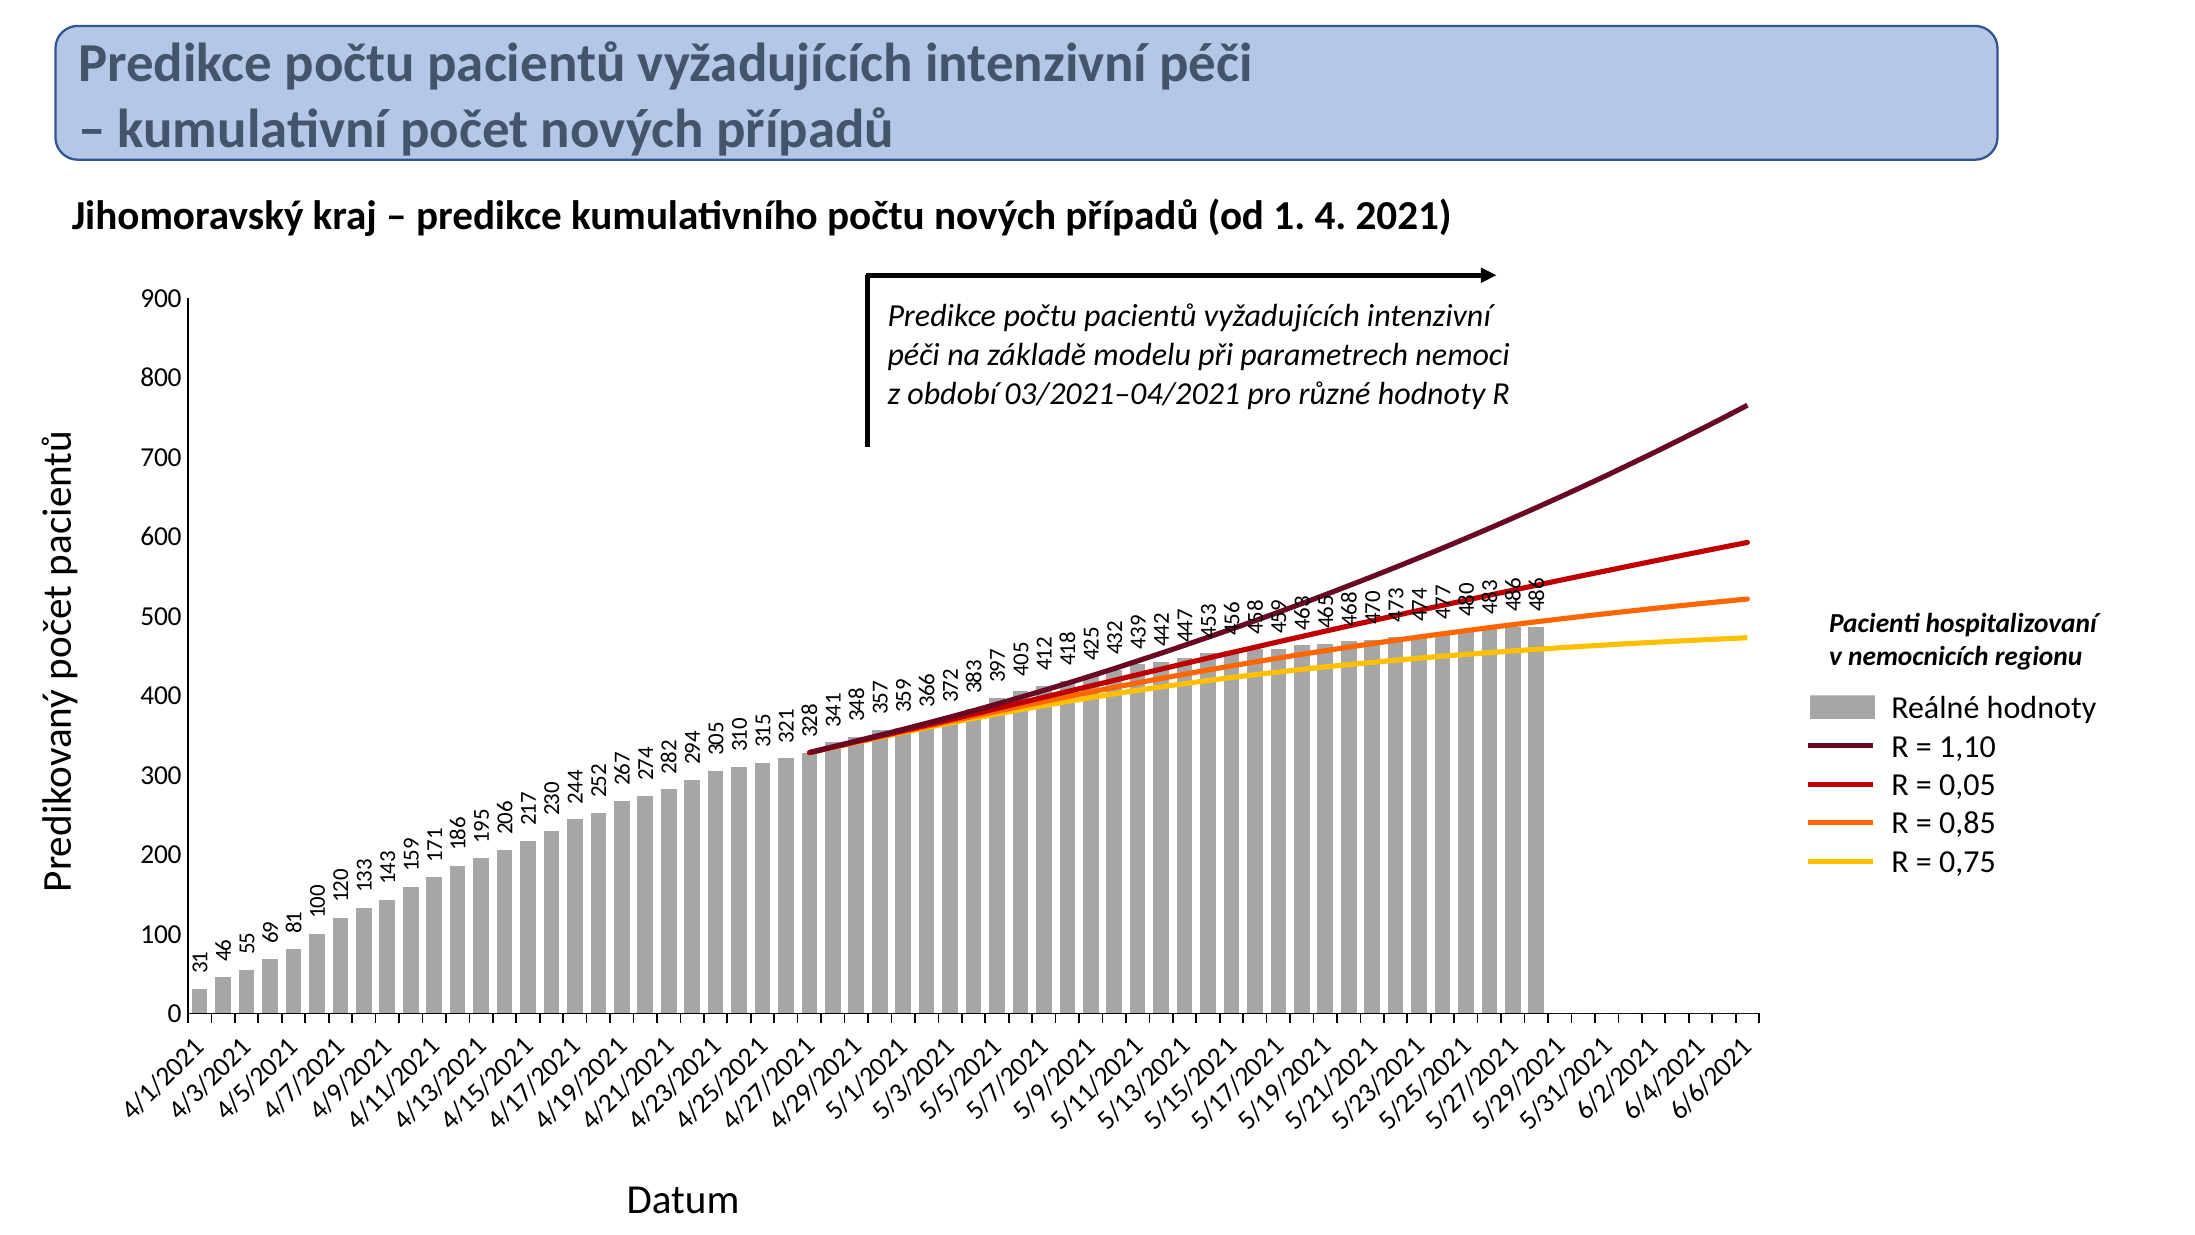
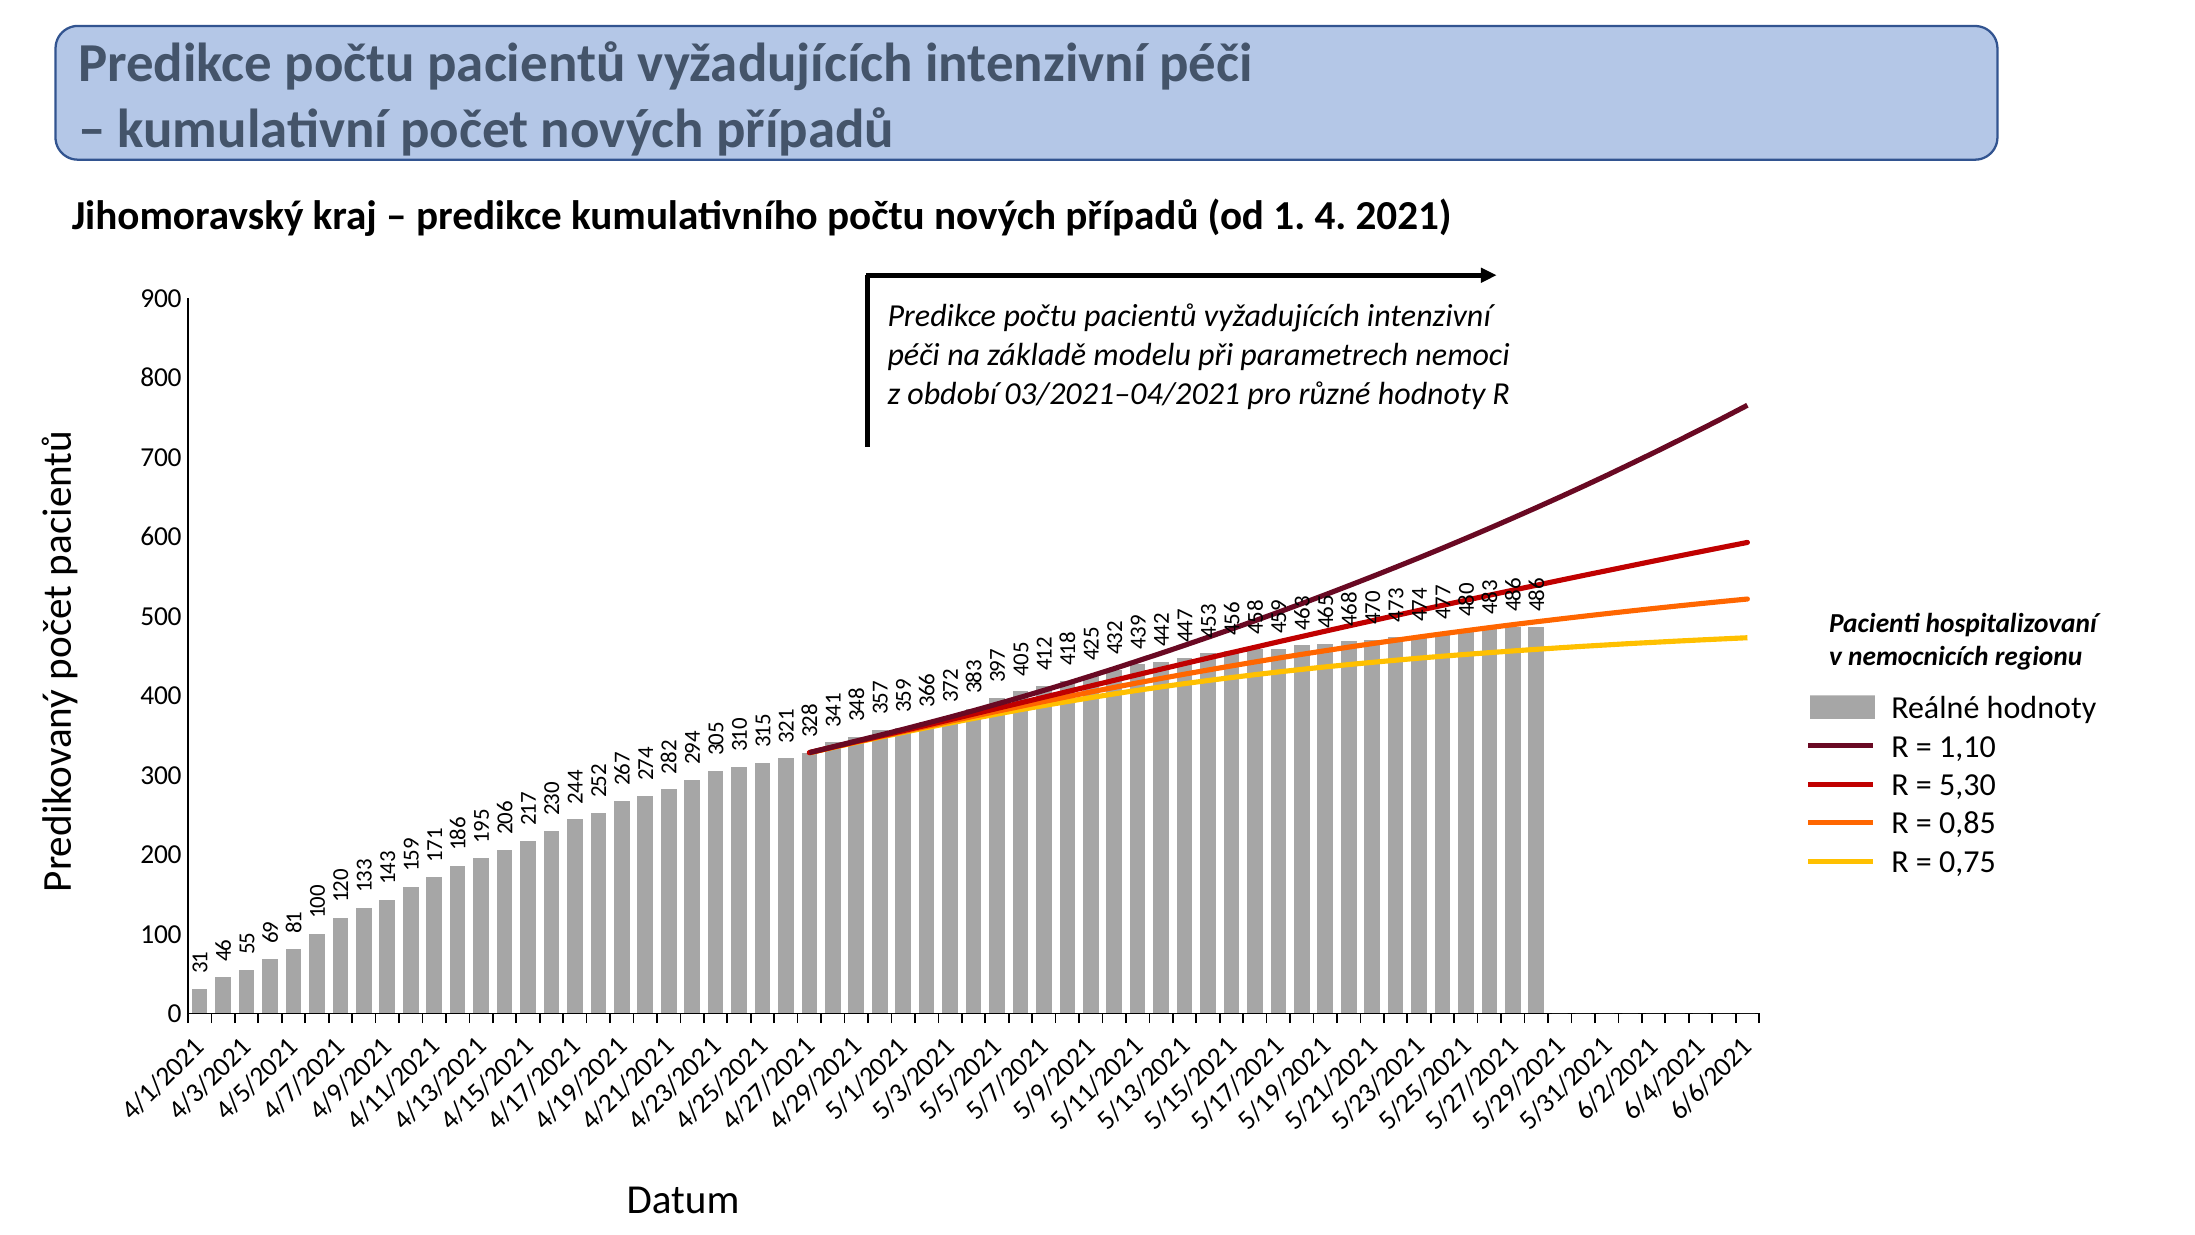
0,05: 0,05 -> 5,30 (1967, 785)
